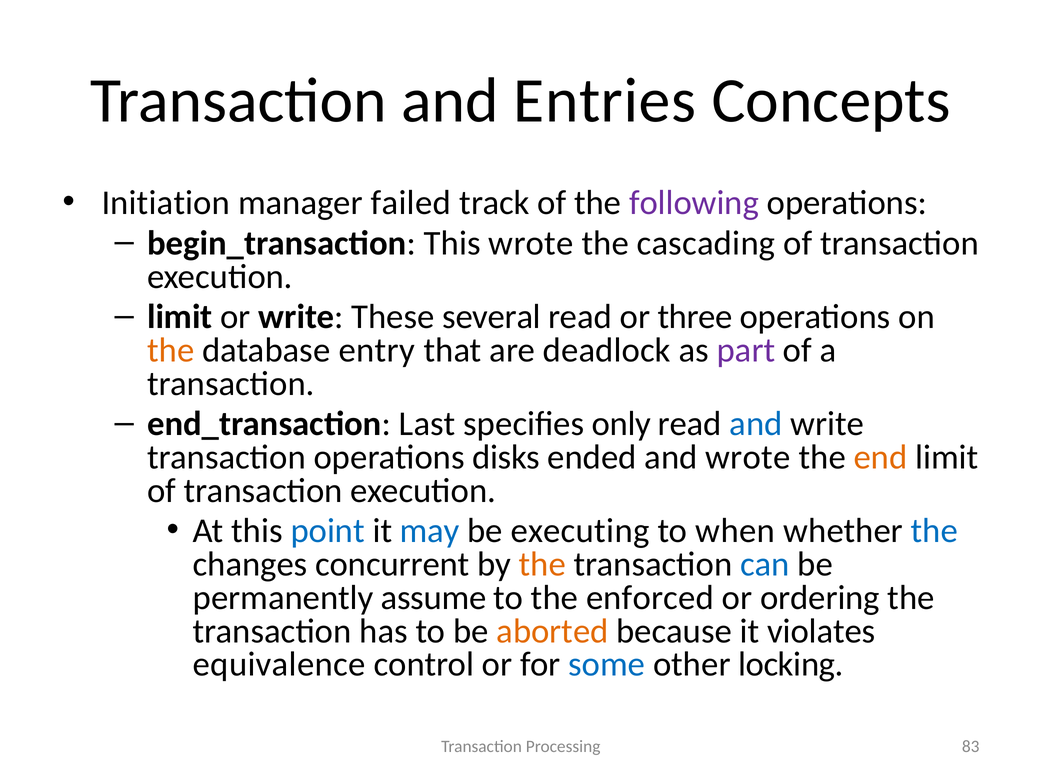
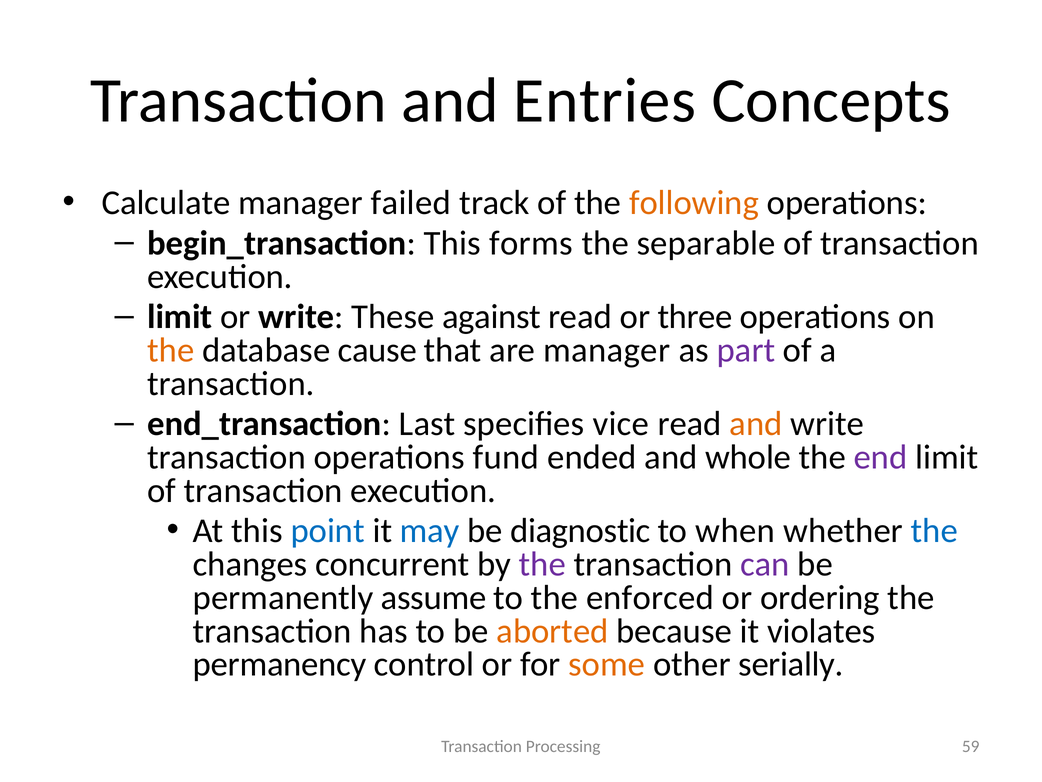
Initiation: Initiation -> Calculate (166, 203)
following colour: purple -> orange (694, 203)
This wrote: wrote -> forms (531, 243)
cascading: cascading -> separable (706, 243)
several: several -> against (492, 317)
entry: entry -> cause (377, 350)
are deadlock: deadlock -> manager (607, 350)
only: only -> vice (621, 424)
and colour: blue -> orange (756, 424)
disks: disks -> fund (506, 457)
and wrote: wrote -> whole (748, 457)
end colour: orange -> purple (881, 457)
executing: executing -> diagnostic (580, 531)
the colour: orange -> purple (542, 564)
can colour: blue -> purple (765, 564)
equivalence: equivalence -> permanency (280, 664)
some colour: blue -> orange (607, 664)
locking: locking -> serially (791, 664)
83: 83 -> 59 (971, 746)
